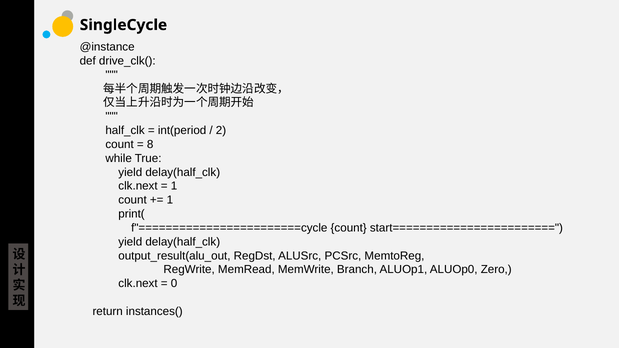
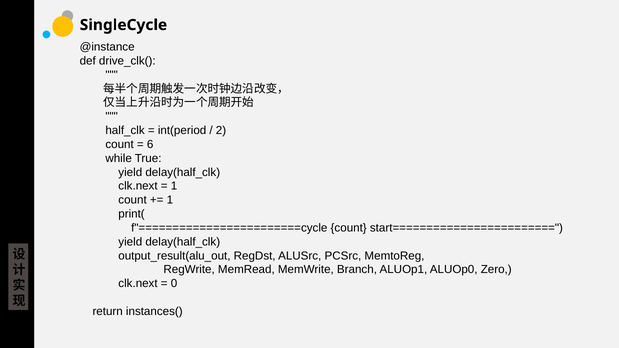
8: 8 -> 6 (150, 144)
